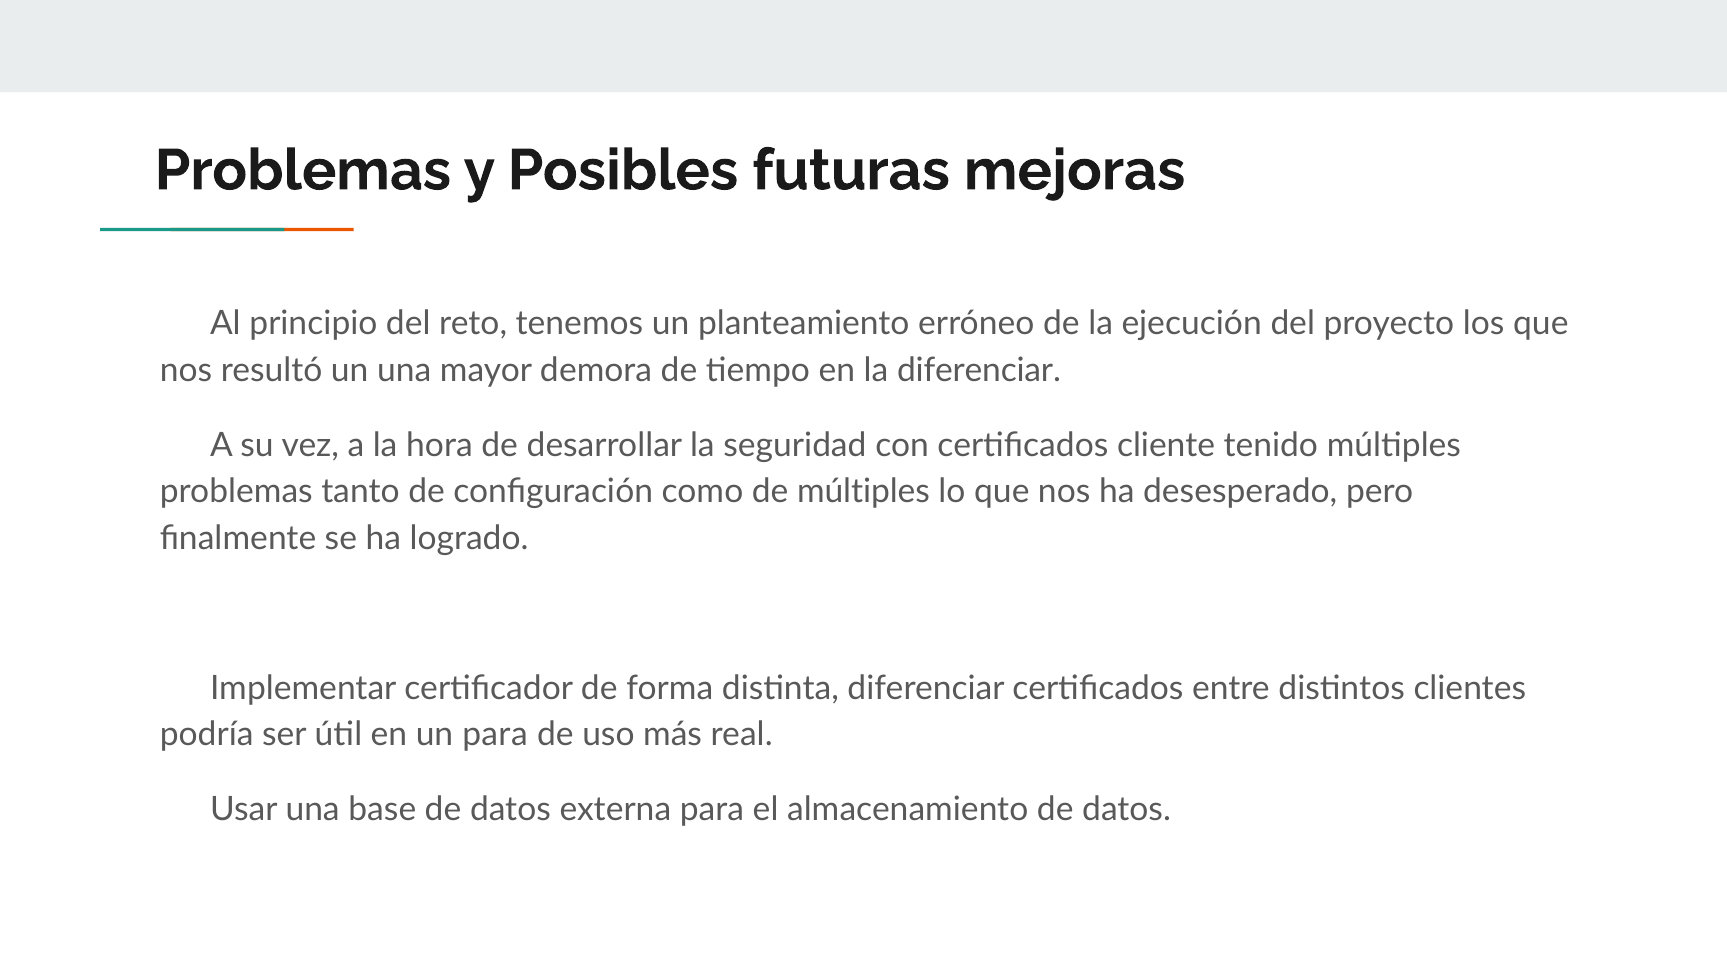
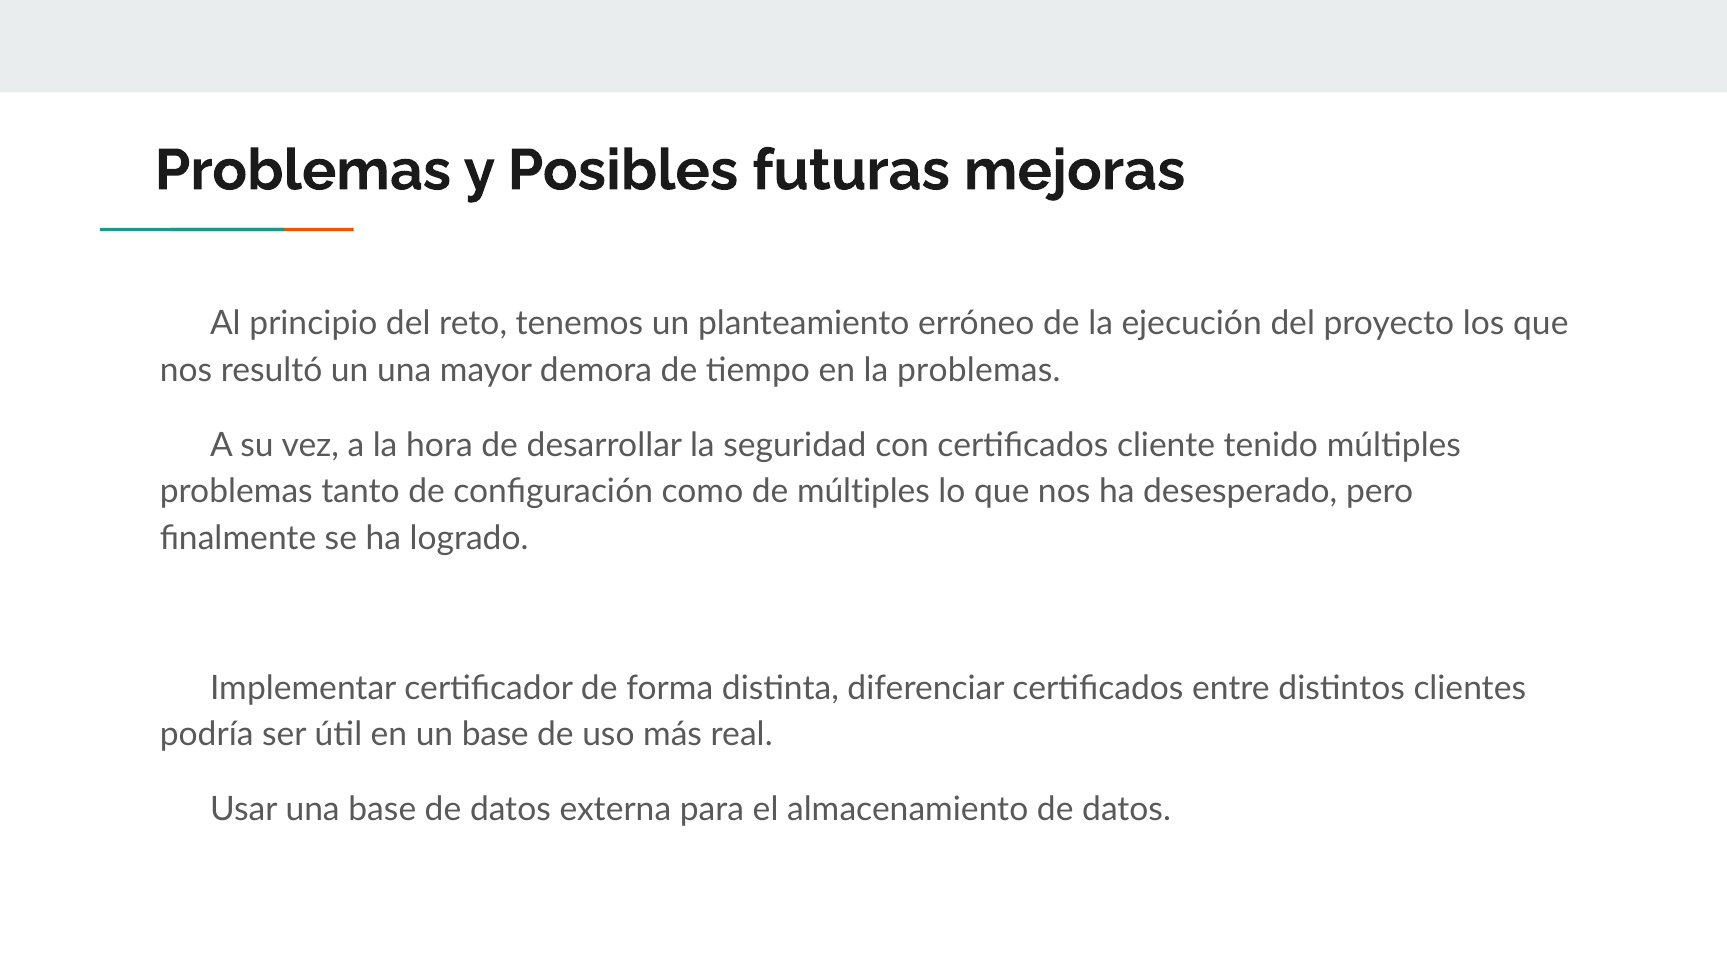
la diferenciar: diferenciar -> problemas (979, 370)
un para: para -> base (495, 734)
